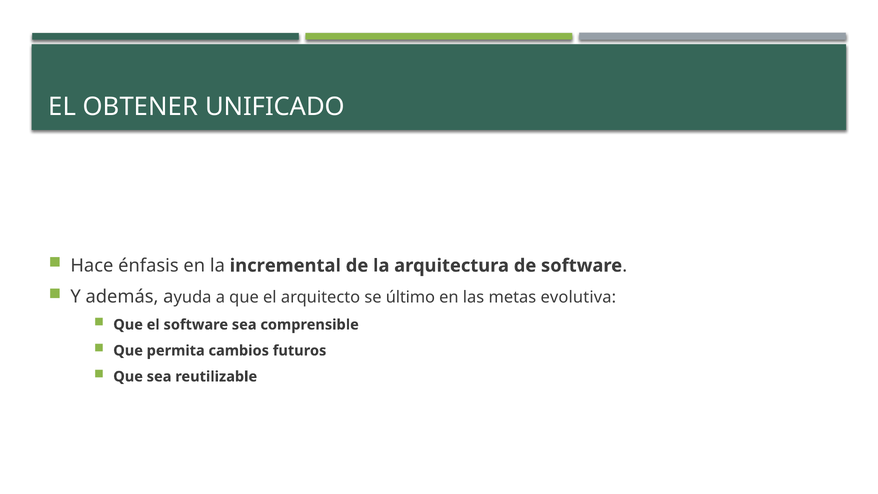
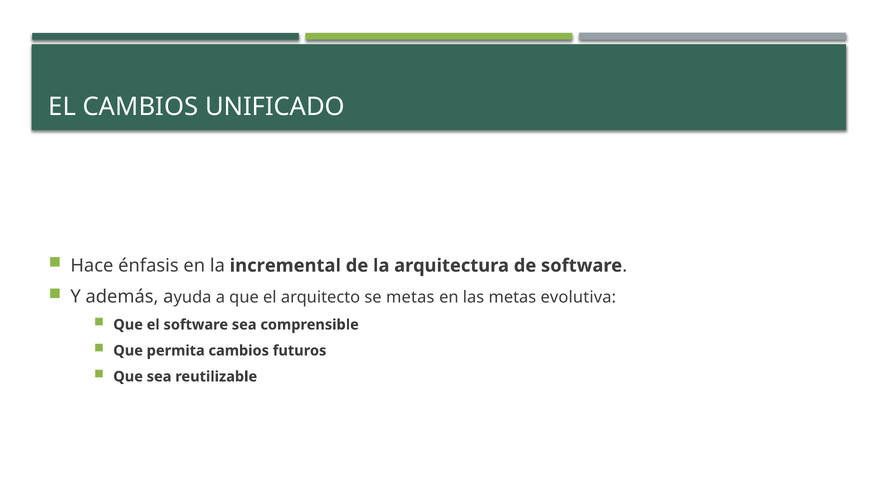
EL OBTENER: OBTENER -> CAMBIOS (140, 107)
se último: último -> metas (410, 297)
